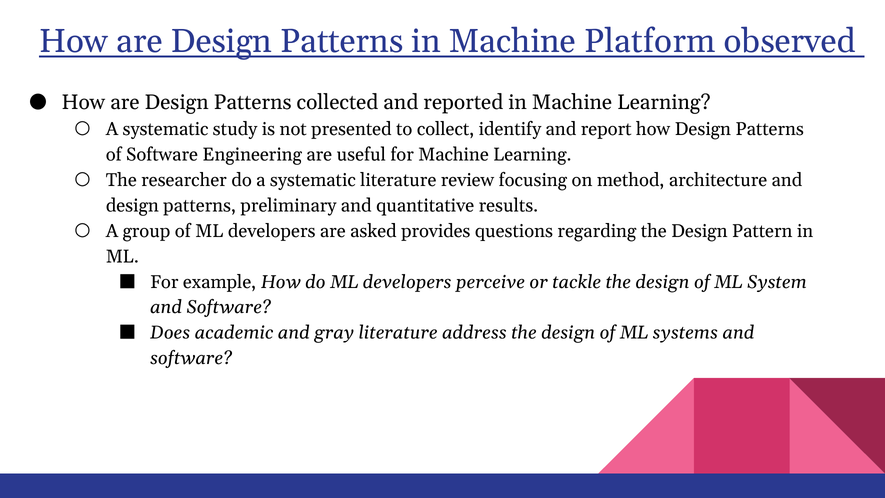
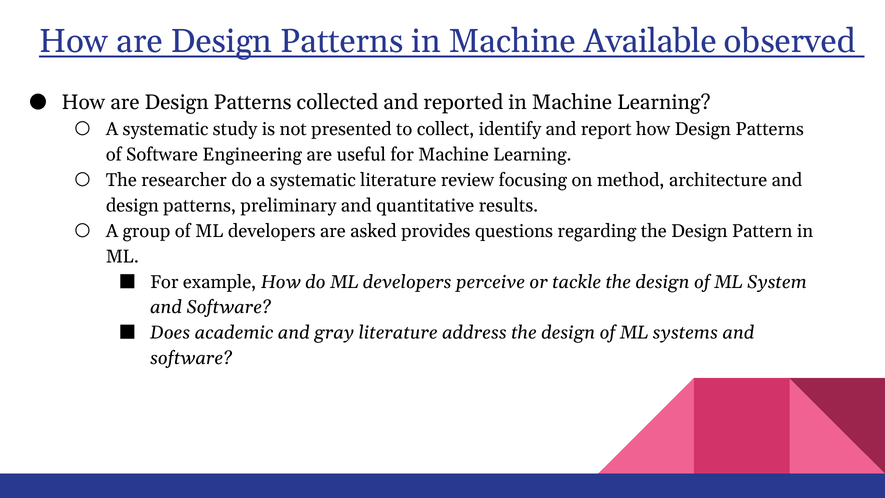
Platform: Platform -> Available (650, 41)
